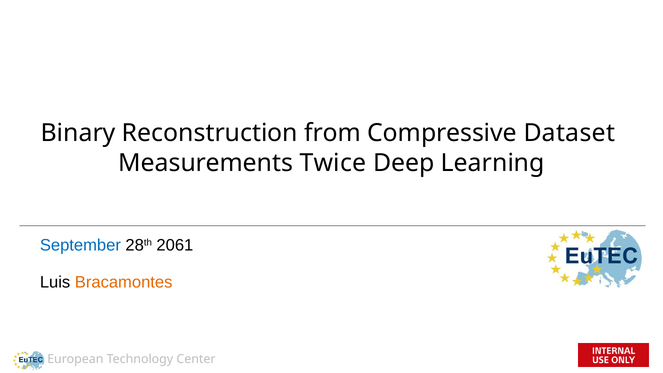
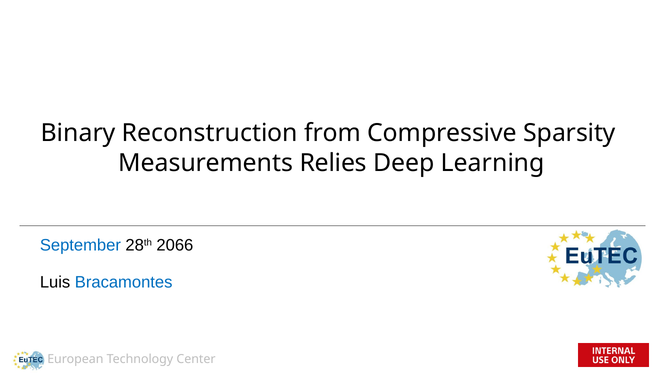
Dataset: Dataset -> Sparsity (569, 133)
Twice: Twice -> Relies (333, 163)
2061: 2061 -> 2066 (175, 245)
Bracamontes colour: orange -> blue (124, 282)
